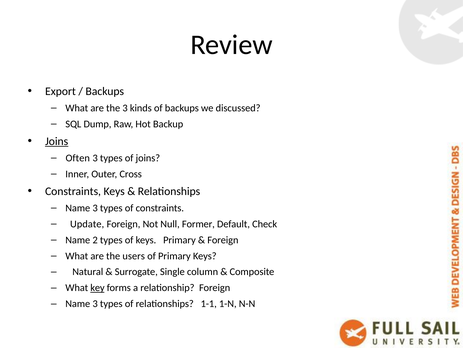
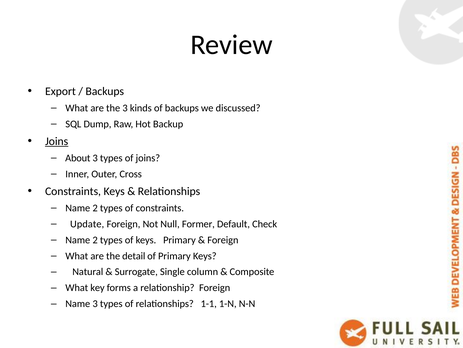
Often: Often -> About (78, 158)
3: 3 -> 2 (95, 208)
users: users -> detail (134, 255)
key underline: present -> none (97, 287)
